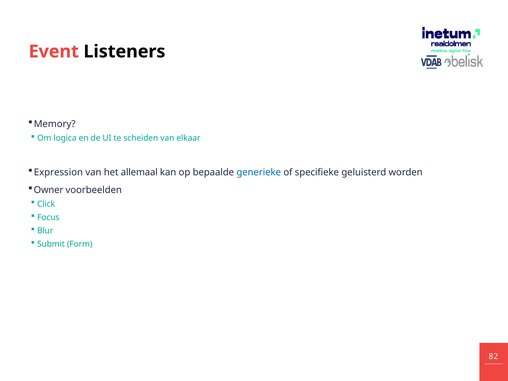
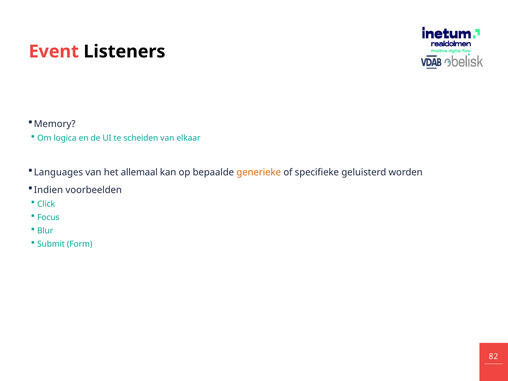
Expression: Expression -> Languages (58, 172)
generieke colour: blue -> orange (259, 172)
Owner: Owner -> Indien (48, 190)
